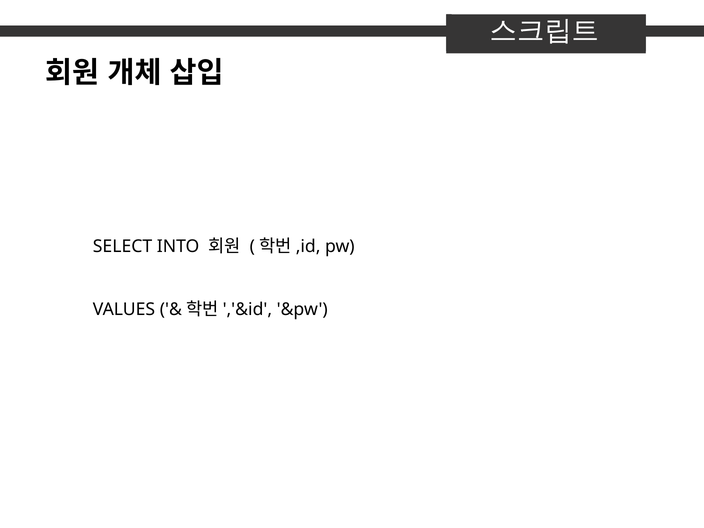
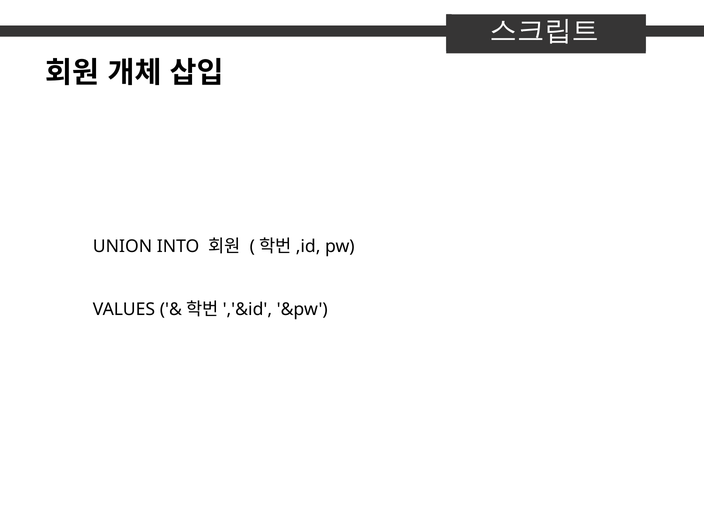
SELECT: SELECT -> UNION (123, 246)
